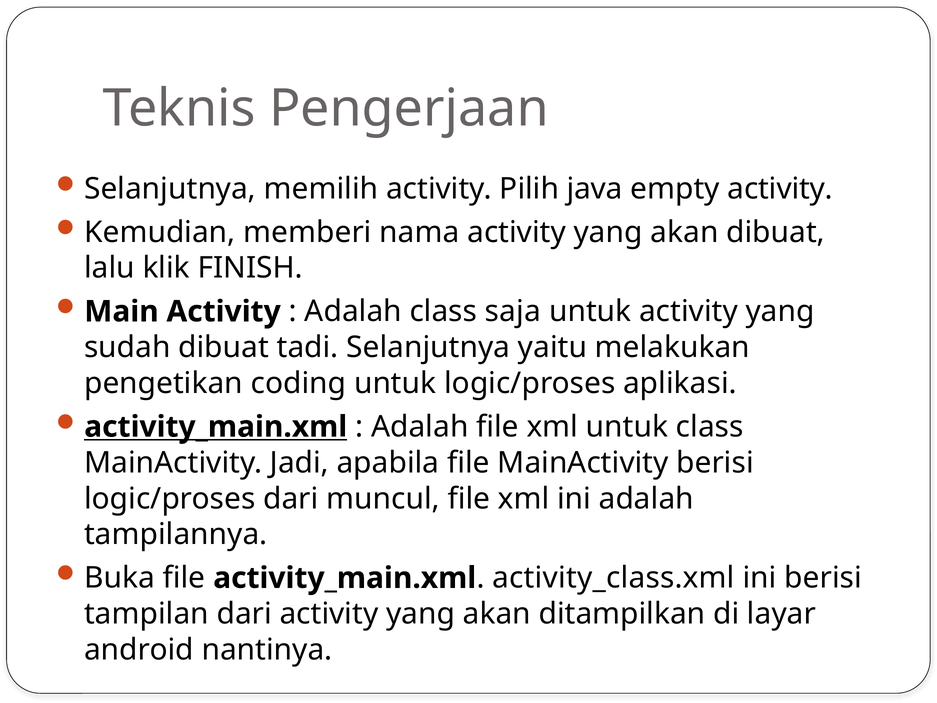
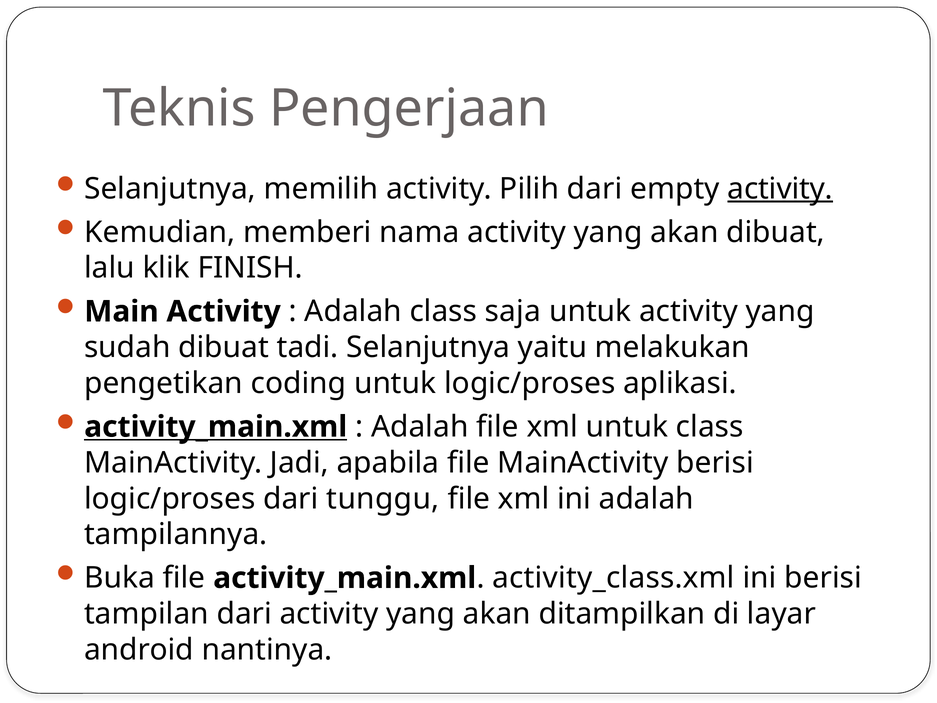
Pilih java: java -> dari (595, 189)
activity underline: none -> present (780, 189)
muncul: muncul -> tunggu (383, 498)
